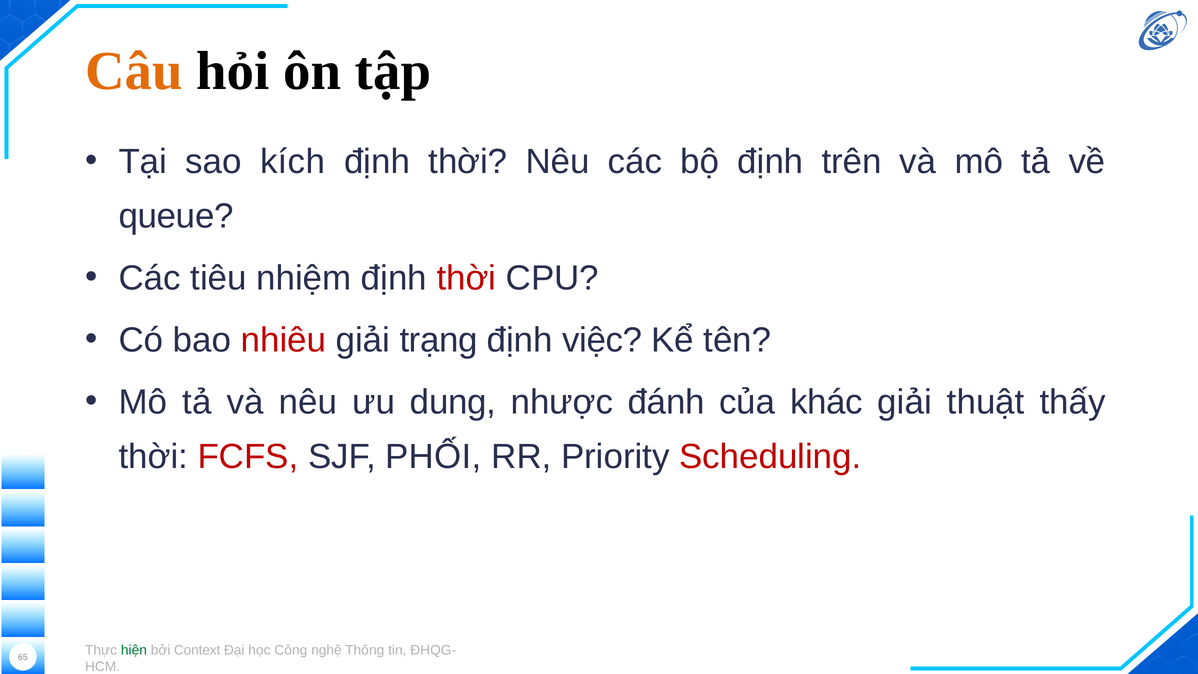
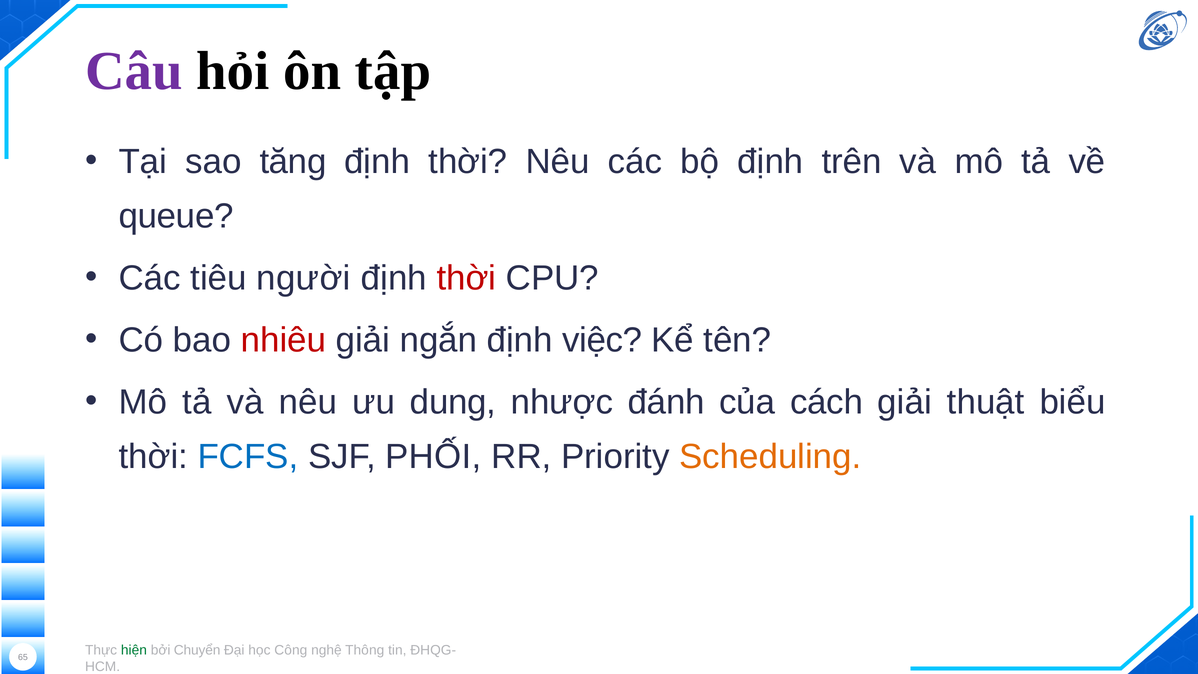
Câu colour: orange -> purple (134, 71)
kích: kích -> tăng (293, 162)
nhiệm: nhiệm -> người (304, 278)
trạng: trạng -> ngắn (438, 340)
khác: khác -> cách (827, 402)
thấy: thấy -> biểu (1073, 402)
FCFS colour: red -> blue (248, 457)
Scheduling colour: red -> orange (770, 457)
Context: Context -> Chuyển (197, 650)
